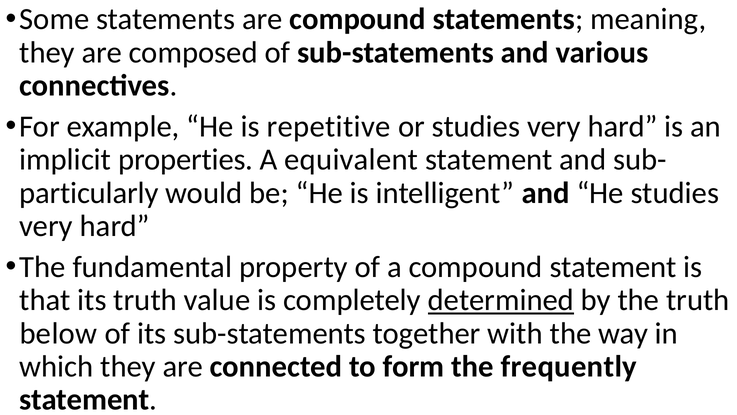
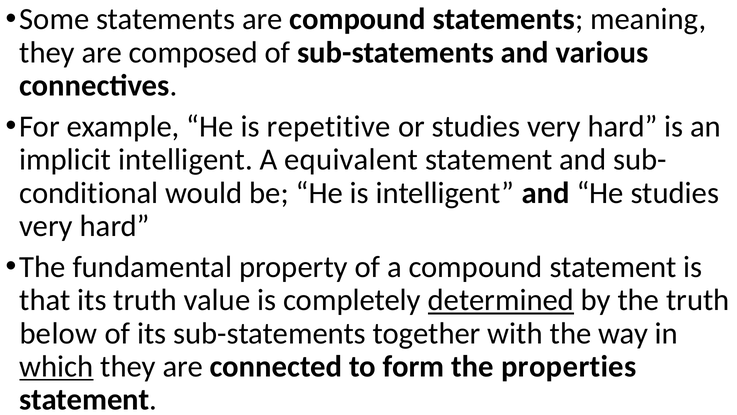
implicit properties: properties -> intelligent (185, 159)
particularly: particularly -> conditional (89, 193)
which underline: none -> present (56, 366)
frequently: frequently -> properties (569, 366)
